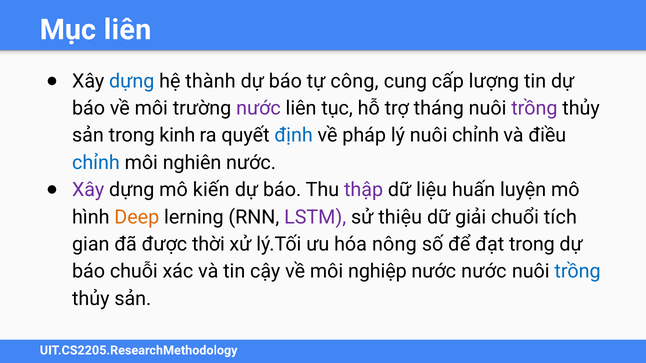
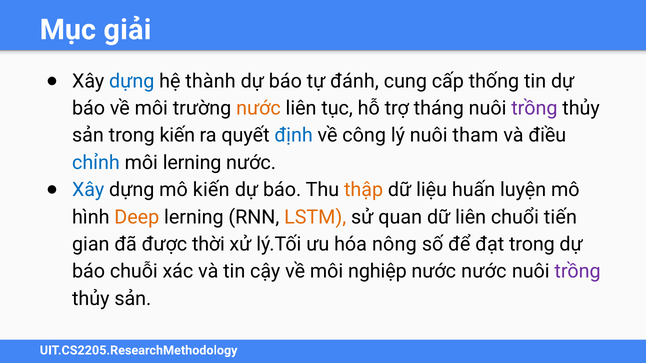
Mục liên: liên -> giải (127, 30)
công: công -> đánh (355, 81)
lượng: lượng -> thống (494, 81)
nước colour: purple -> orange (258, 108)
trong kinh: kinh -> kiến (177, 136)
pháp: pháp -> công (364, 136)
nuôi chỉnh: chỉnh -> tham (475, 136)
môi nghiên: nghiên -> lerning (192, 163)
Xây colour: purple -> blue (88, 190)
thập colour: purple -> orange (364, 190)
LSTM colour: purple -> orange (315, 217)
thiệu: thiệu -> quan (400, 217)
dữ giải: giải -> liên (471, 217)
tích: tích -> tiến (560, 217)
trồng colour: blue -> purple (578, 272)
